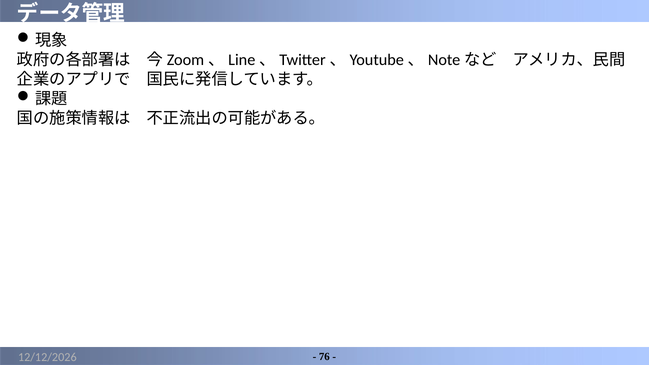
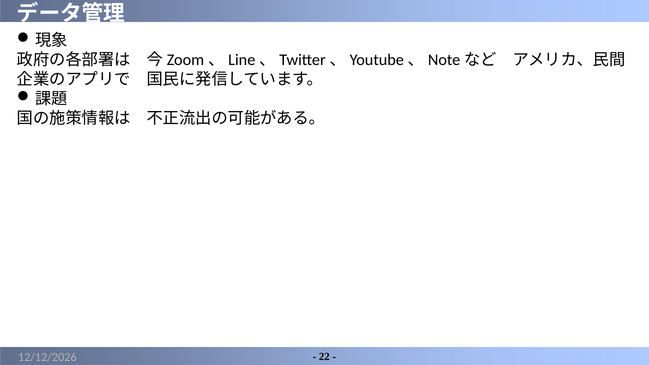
76: 76 -> 22 (324, 357)
